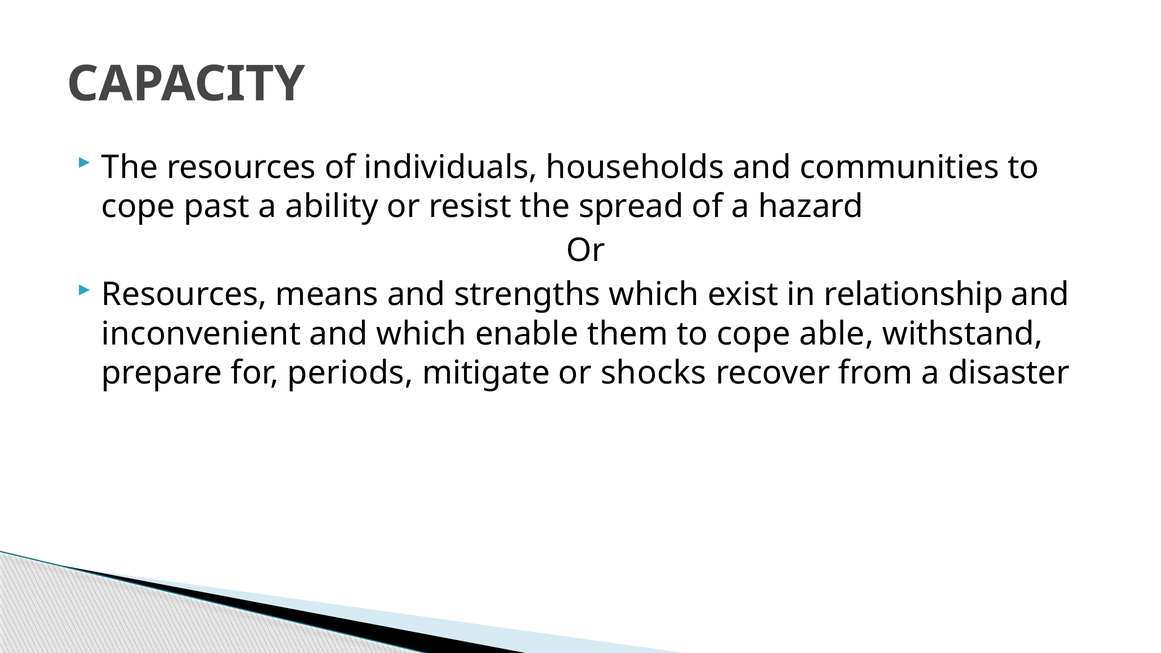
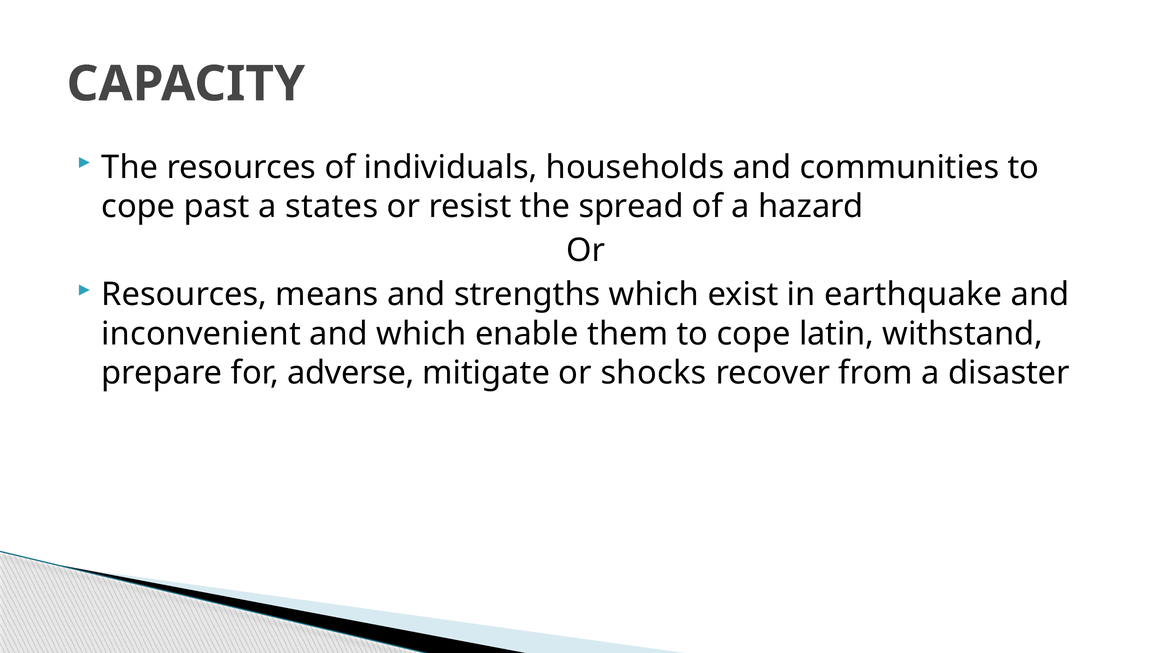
ability: ability -> states (332, 206)
relationship: relationship -> earthquake (913, 295)
able: able -> latin (837, 334)
periods: periods -> adverse (351, 373)
